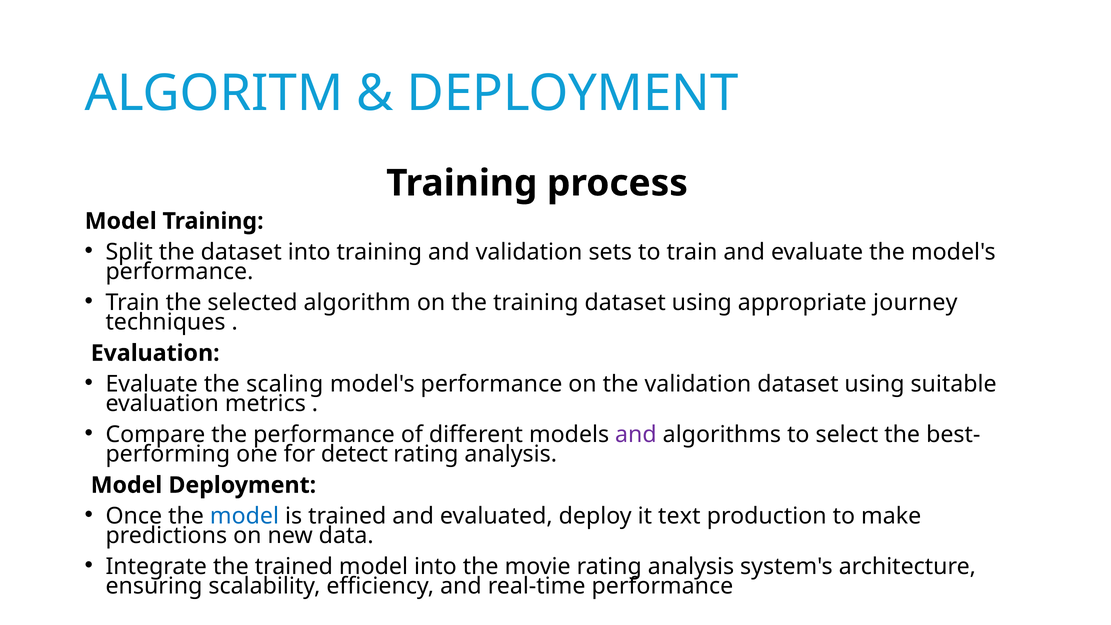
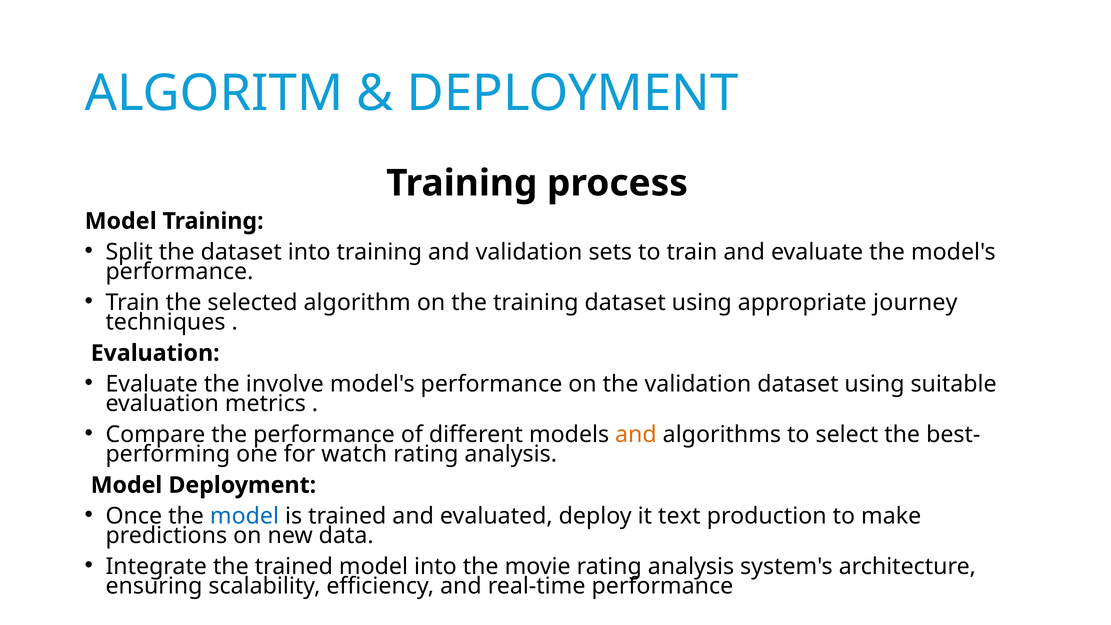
scaling: scaling -> involve (285, 384)
and colour: purple -> orange (636, 435)
detect: detect -> watch (354, 454)
